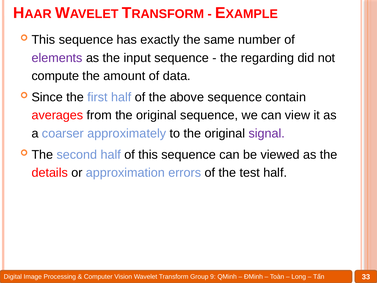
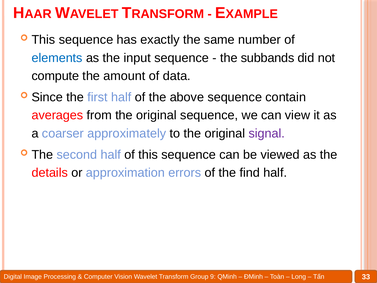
elements colour: purple -> blue (57, 58)
regarding: regarding -> subbands (268, 58)
test: test -> find (250, 173)
